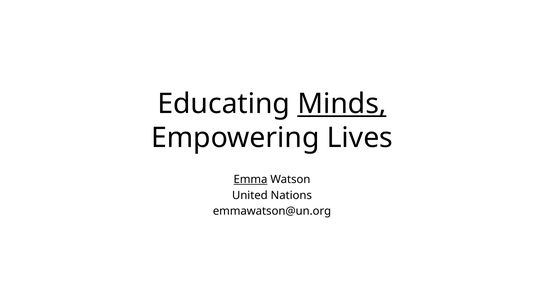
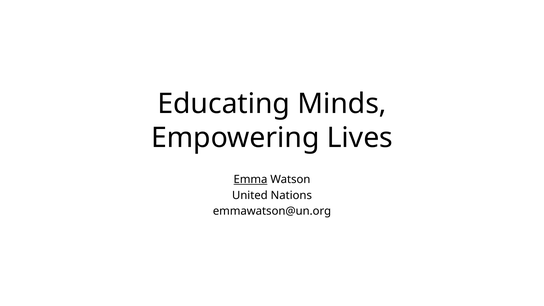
Minds underline: present -> none (342, 104)
